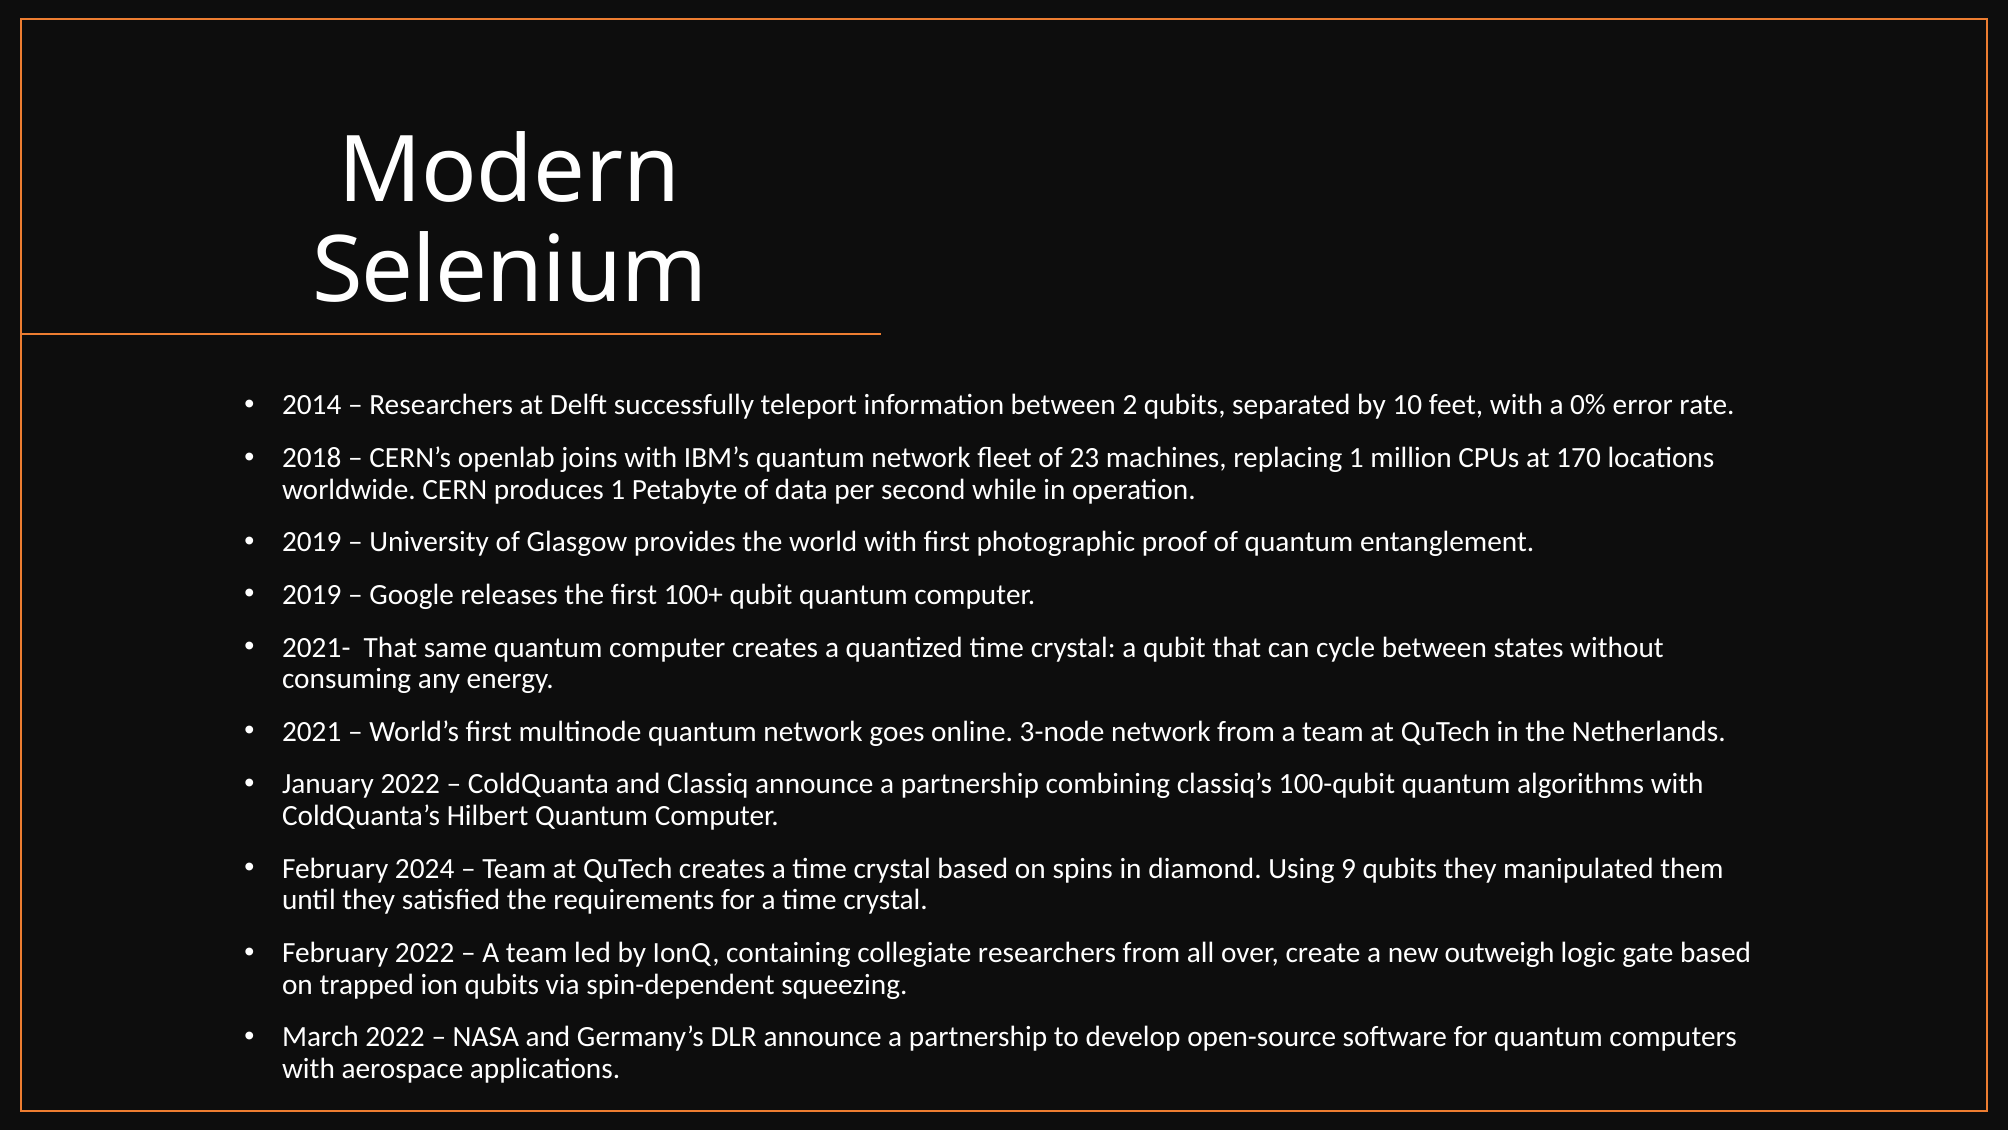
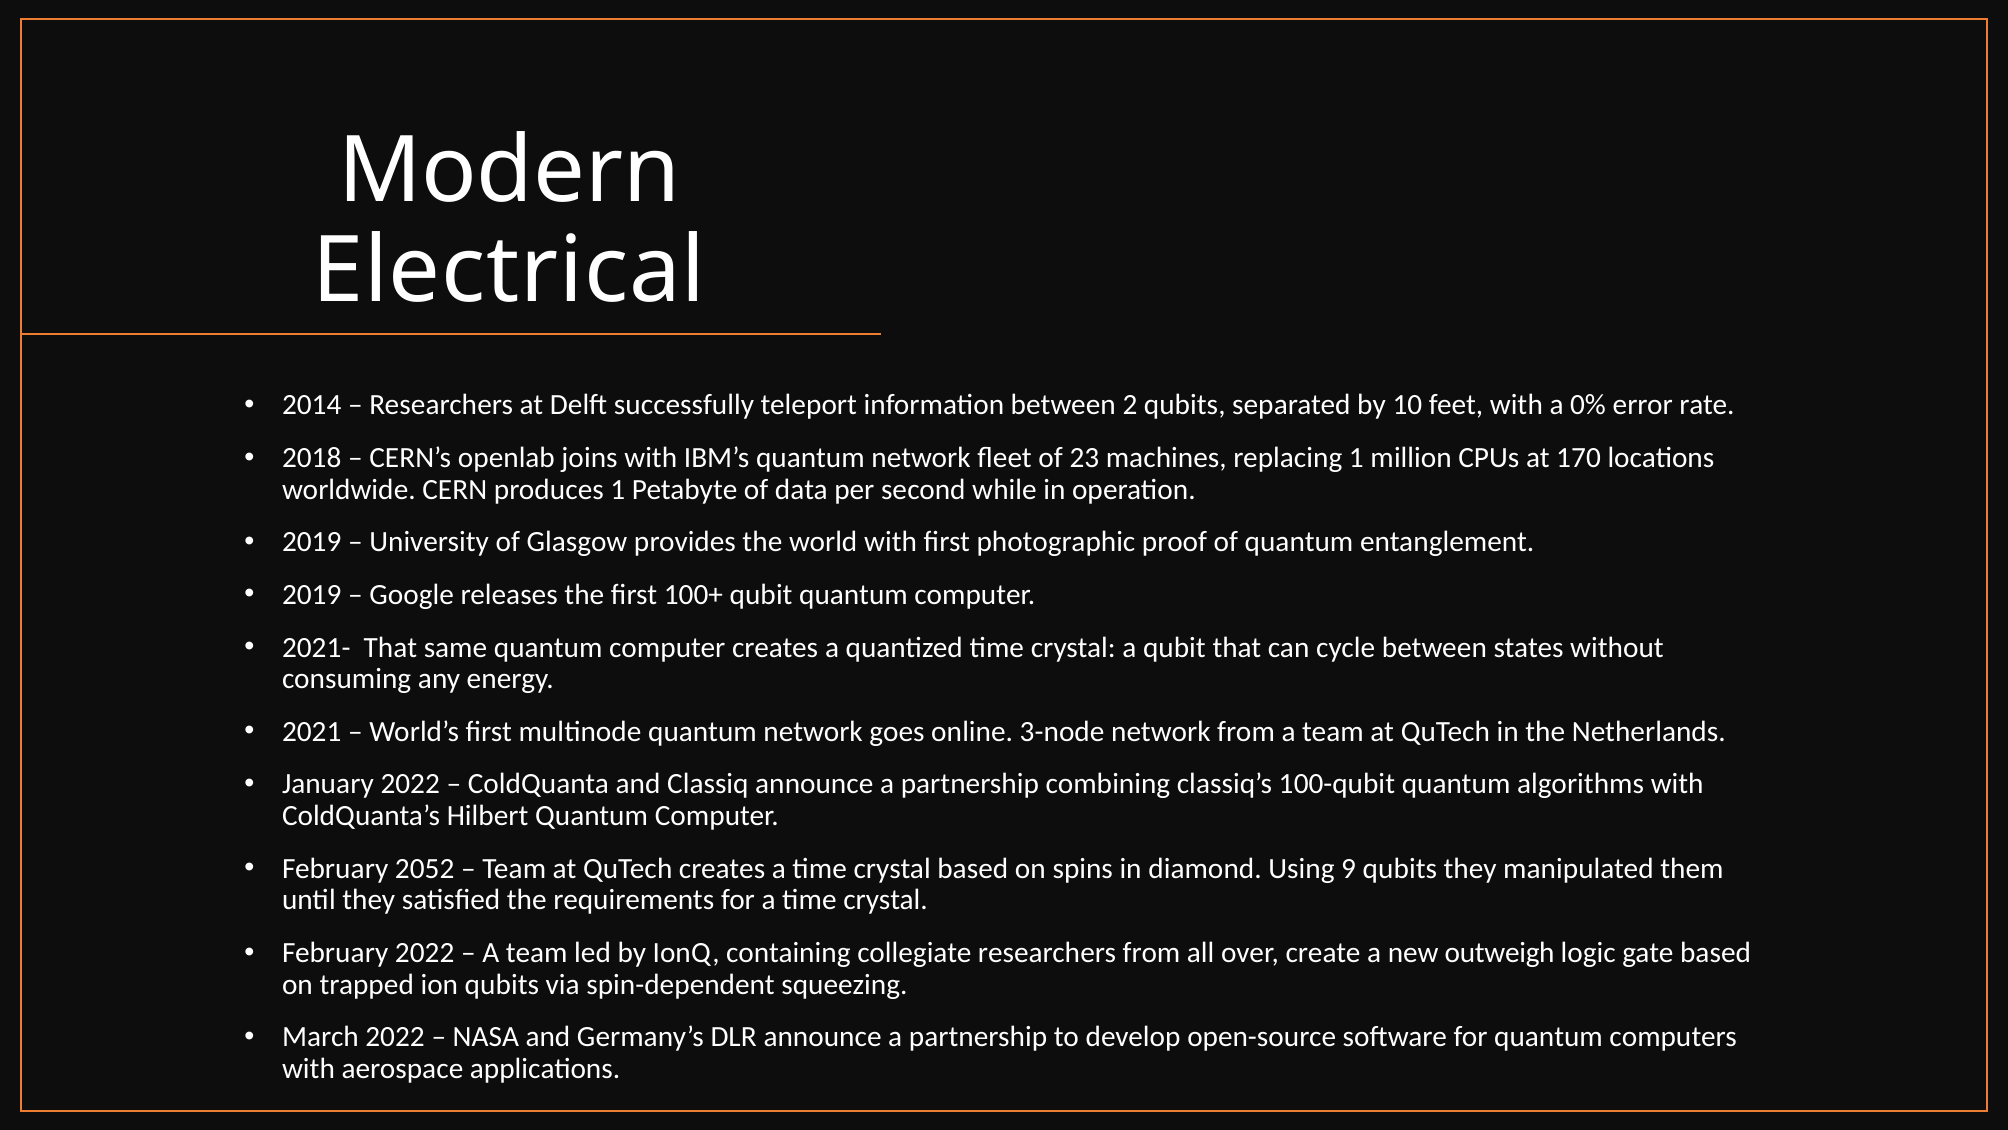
Selenium: Selenium -> Electrical (509, 271)
2024: 2024 -> 2052 (425, 868)
